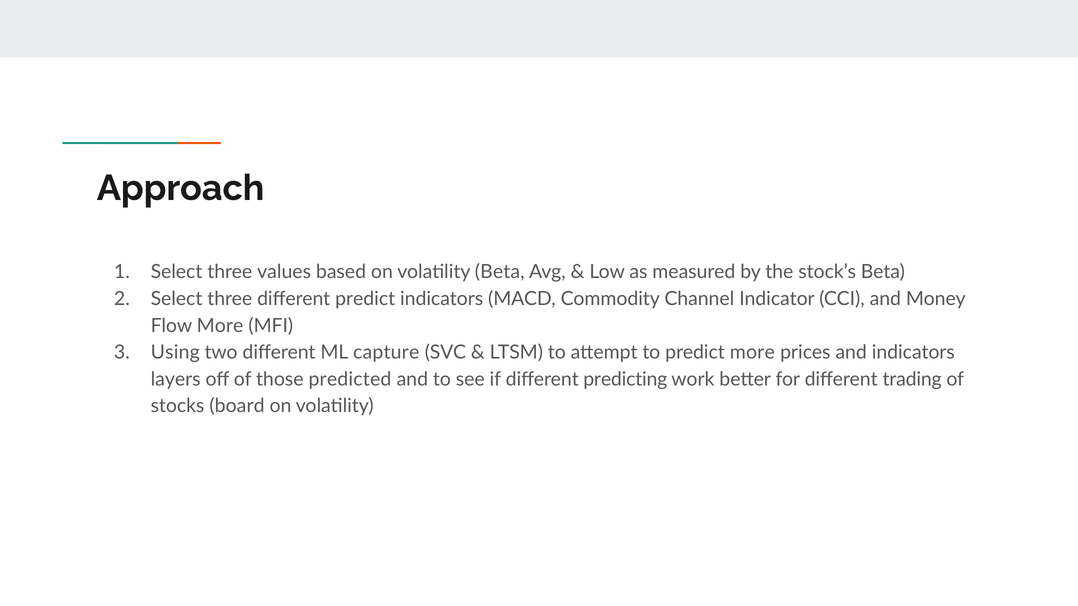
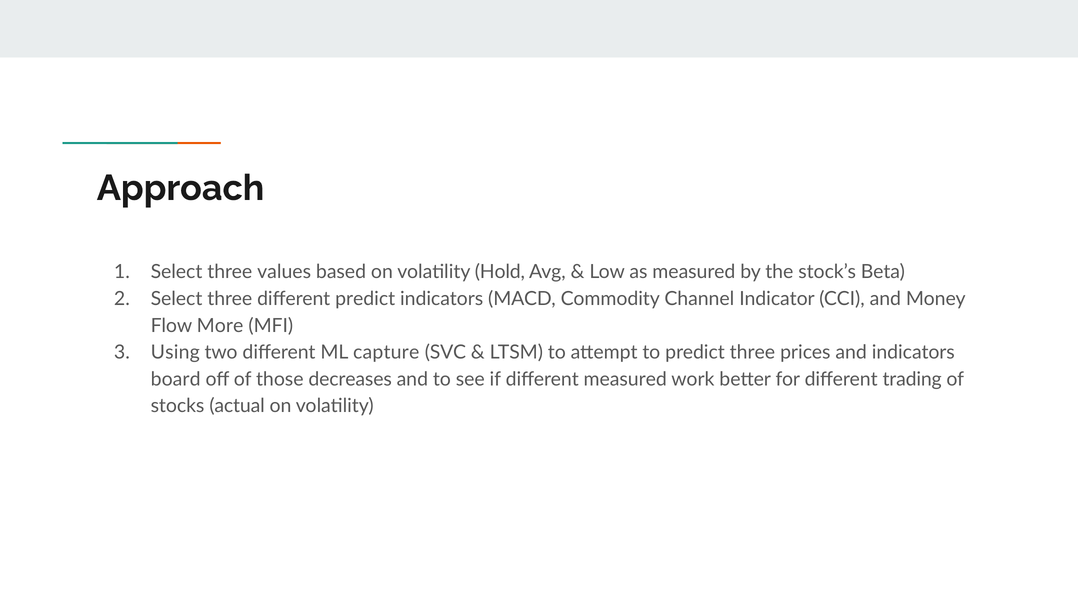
volatility Beta: Beta -> Hold (500, 272)
predict more: more -> three (752, 353)
layers: layers -> board (176, 379)
predicted: predicted -> decreases (350, 379)
different predicting: predicting -> measured (625, 379)
board: board -> actual (237, 406)
